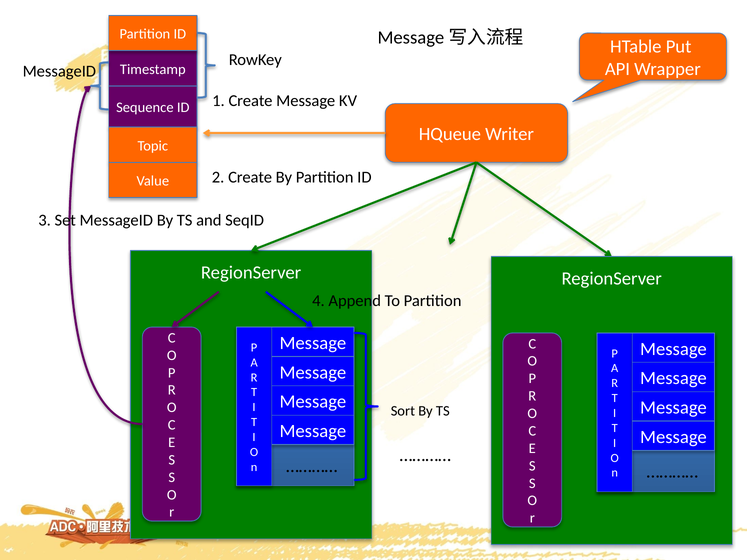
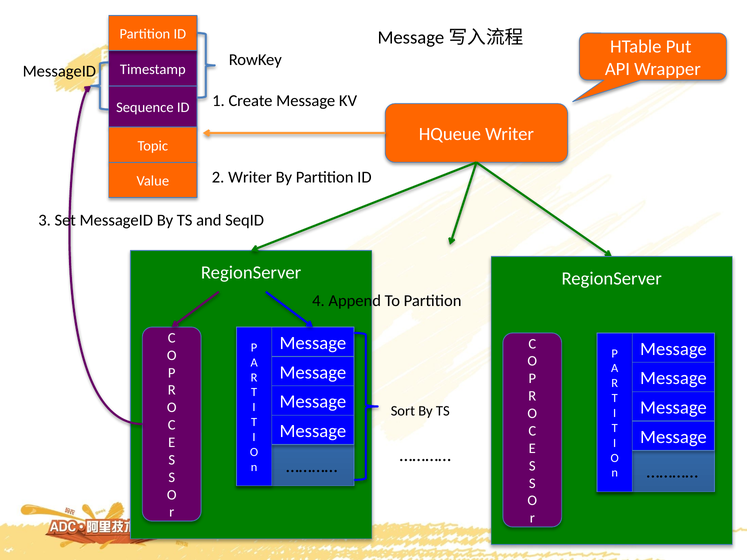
2 Create: Create -> Writer (250, 177)
